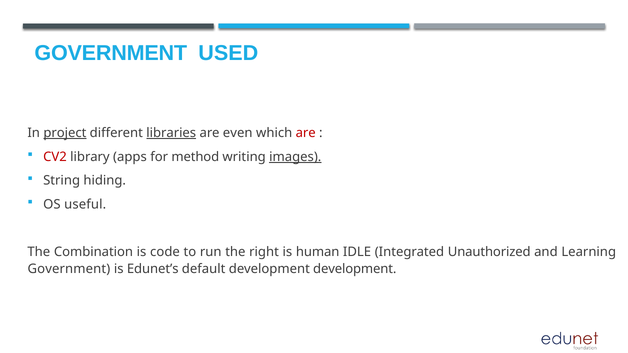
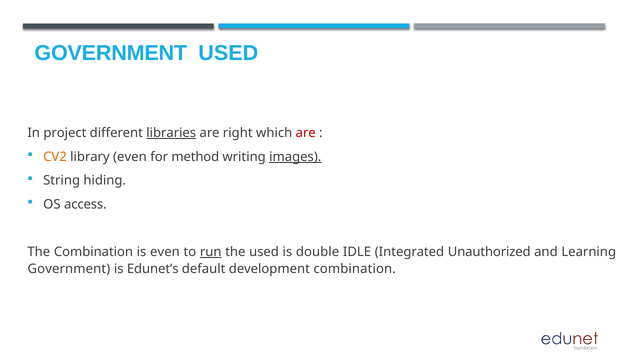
project underline: present -> none (65, 133)
even: even -> right (238, 133)
CV2 colour: red -> orange (55, 157)
library apps: apps -> even (130, 157)
useful: useful -> access (85, 204)
is code: code -> even (165, 252)
run underline: none -> present (211, 252)
the right: right -> used (264, 252)
human: human -> double (318, 252)
development development: development -> combination (355, 269)
